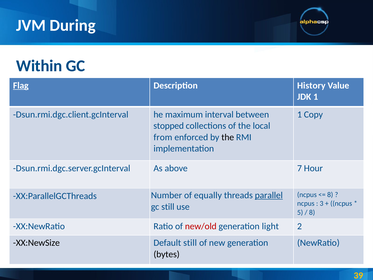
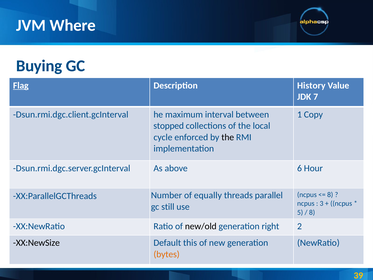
During: During -> Where (73, 25)
Within: Within -> Buying (39, 66)
JDK 1: 1 -> 7 (316, 97)
from: from -> cycle (163, 137)
7: 7 -> 6 (300, 168)
parallel underline: present -> none (269, 195)
new/old colour: red -> black (201, 226)
light: light -> right (270, 226)
Default still: still -> this (190, 243)
bytes colour: black -> orange (167, 254)
